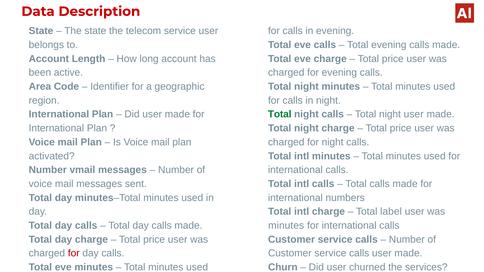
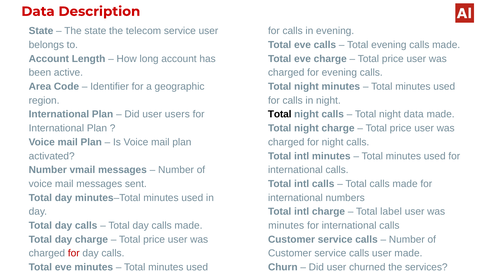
Did user made: made -> users (177, 114)
Total colour: green -> black (280, 114)
night user: user -> data (414, 114)
